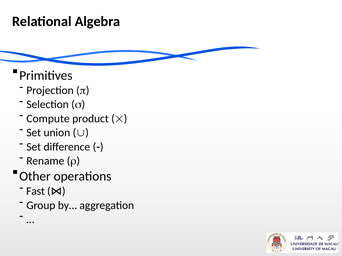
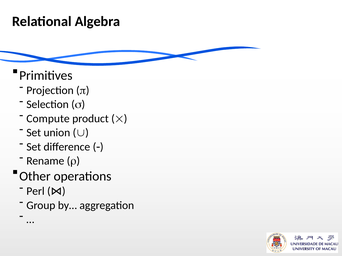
Fast: Fast -> Perl (35, 192)
